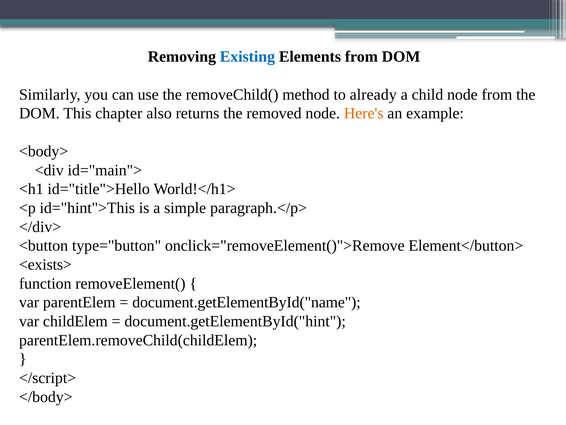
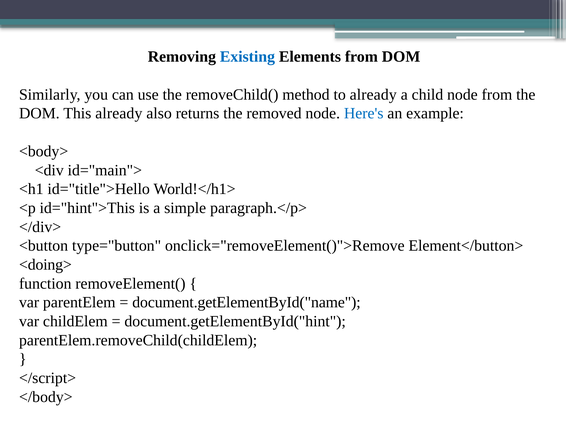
This chapter: chapter -> already (119, 113)
Here's colour: orange -> blue (364, 113)
<exists>: <exists> -> <doing> (45, 264)
